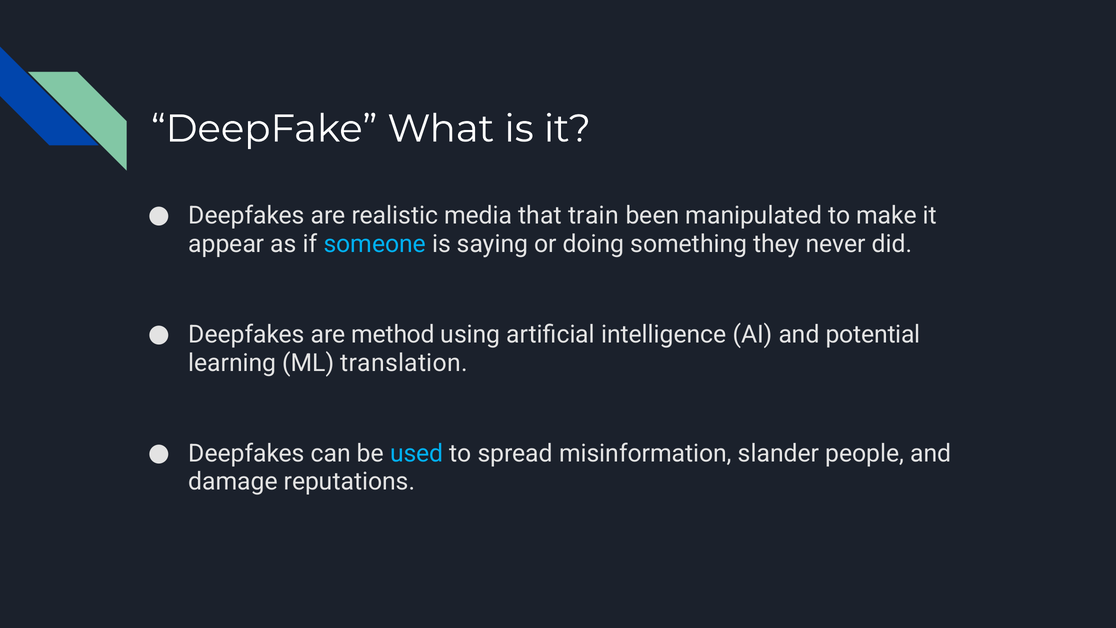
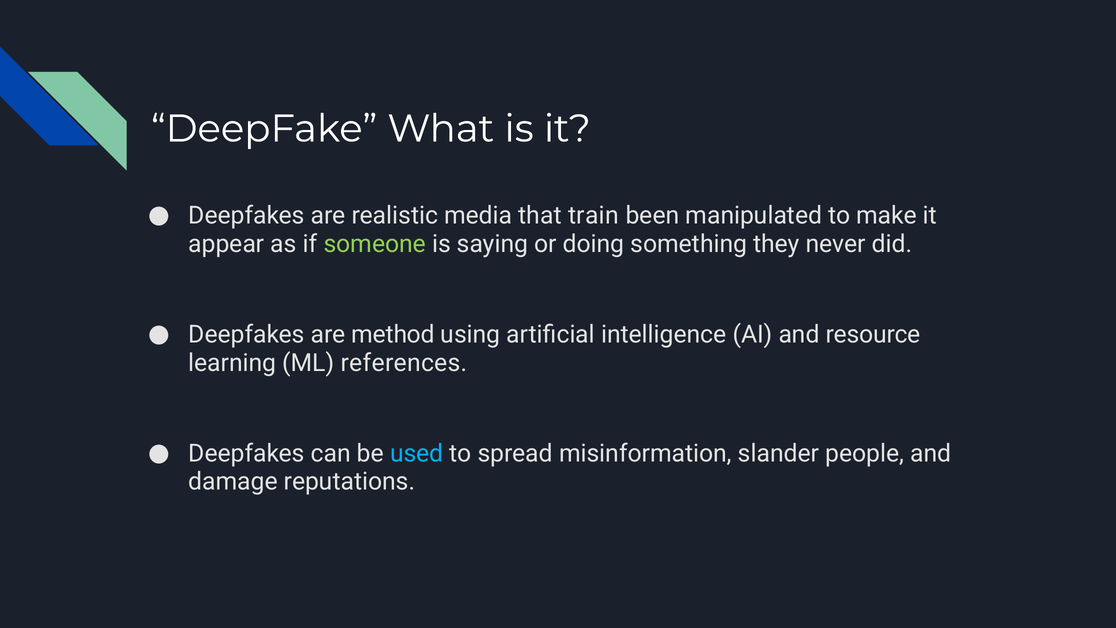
someone colour: light blue -> light green (375, 244)
potential: potential -> resource (873, 334)
translation: translation -> references (404, 363)
